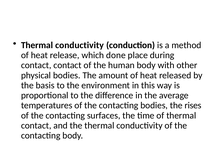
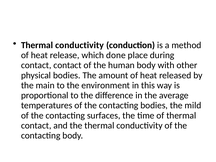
basis: basis -> main (45, 85)
rises: rises -> mild (193, 105)
